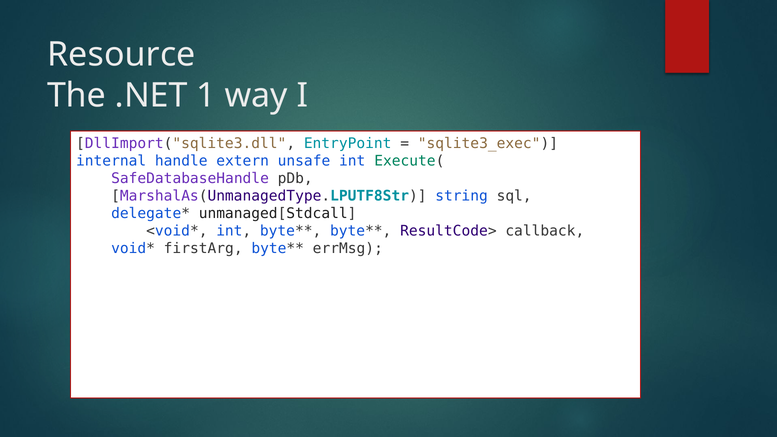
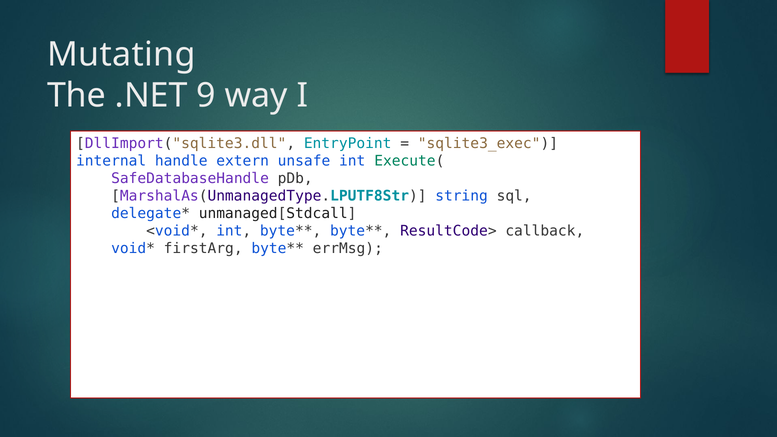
Resource: Resource -> Mutating (121, 55)
1: 1 -> 9 (206, 95)
